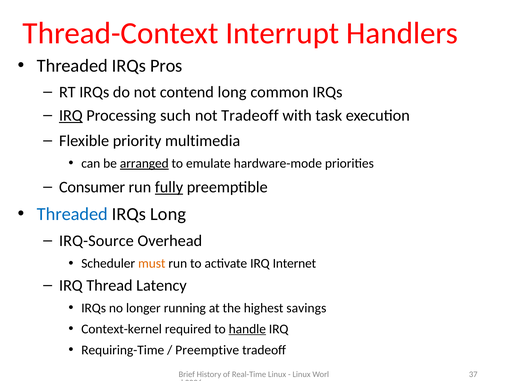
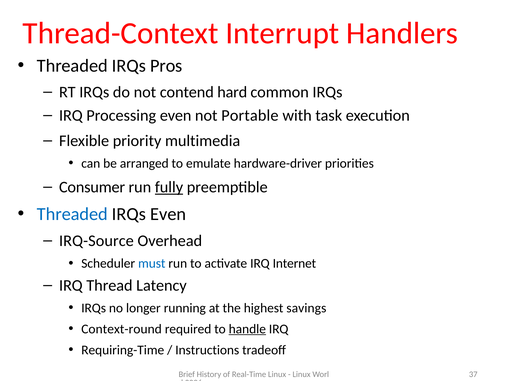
contend long: long -> hard (232, 92)
IRQ underline: present -> none (71, 116)
Processing such: such -> even (176, 116)
not Tradeoff: Tradeoff -> Portable (250, 116)
arranged underline: present -> none (144, 163)
hardware-mode: hardware-mode -> hardware-driver (278, 163)
IRQs Long: Long -> Even (168, 214)
must colour: orange -> blue (152, 263)
Context-kernel: Context-kernel -> Context-round (122, 329)
Preemptive: Preemptive -> Instructions (207, 350)
